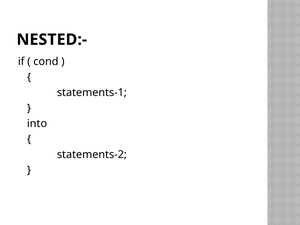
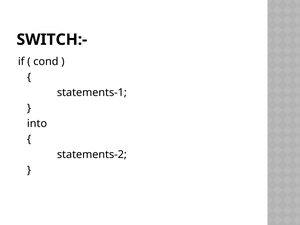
NESTED:-: NESTED:- -> SWITCH:- (52, 40)
